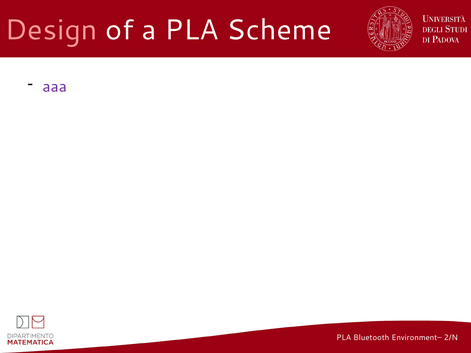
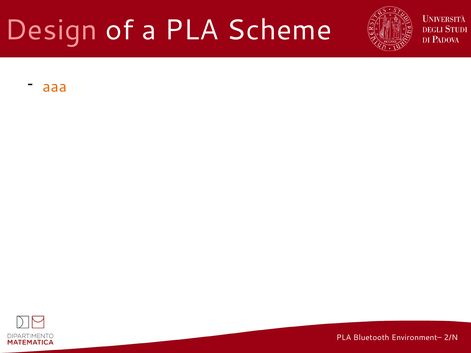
aaa colour: purple -> orange (55, 87)
